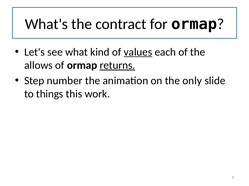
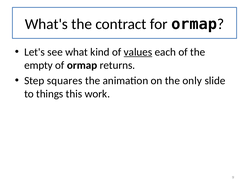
allows: allows -> empty (39, 66)
returns underline: present -> none (117, 66)
number: number -> squares (65, 81)
